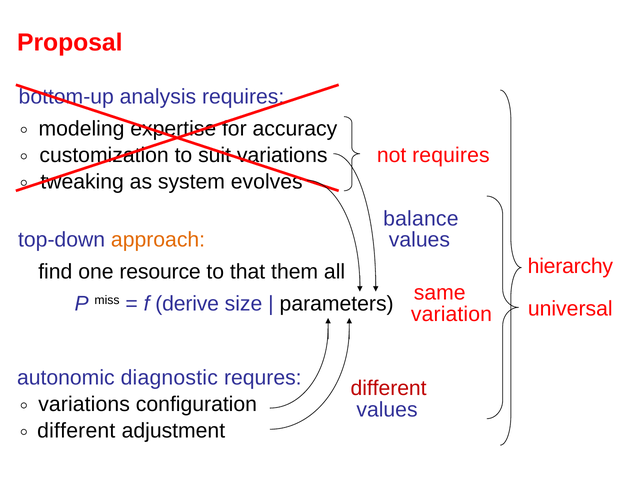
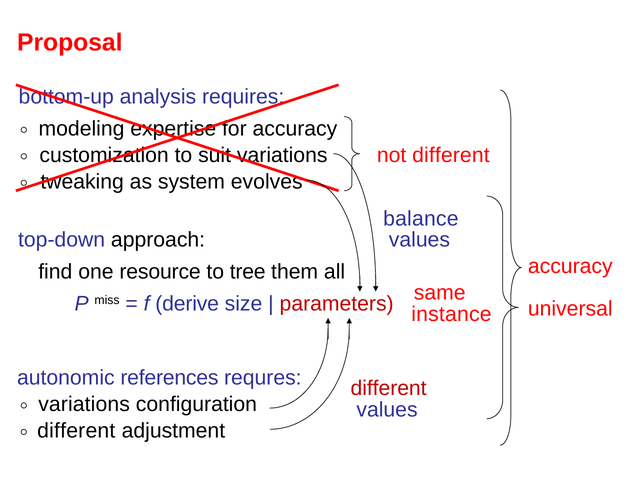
not requires: requires -> different (451, 155)
approach colour: orange -> black (158, 240)
hierarchy: hierarchy -> accuracy (570, 266)
that: that -> tree (248, 271)
parameters colour: black -> red (337, 303)
variation: variation -> instance (451, 314)
diagnostic: diagnostic -> references (169, 377)
